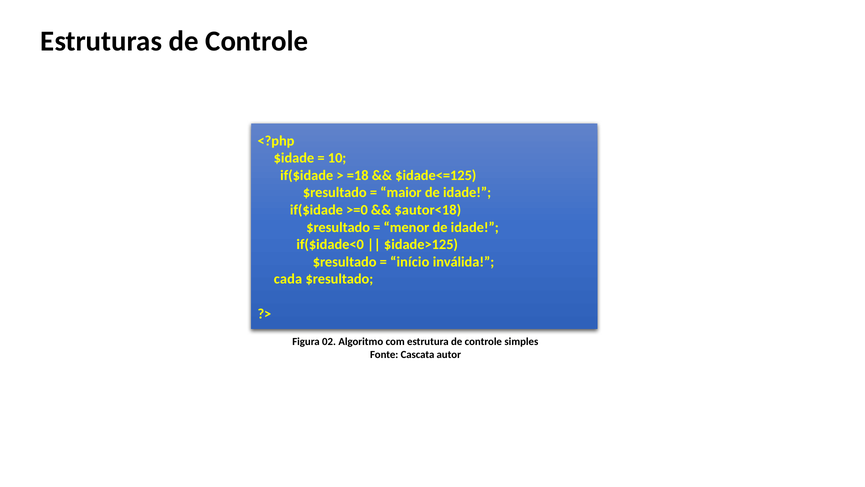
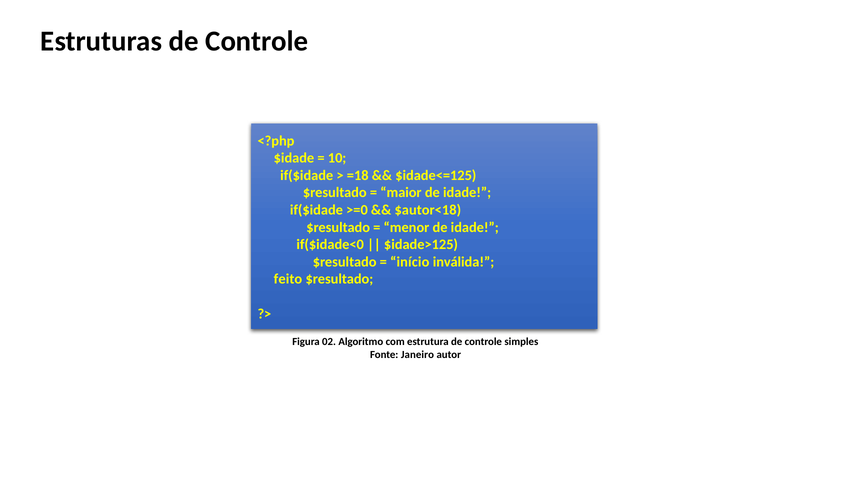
cada: cada -> feito (288, 279)
Cascata: Cascata -> Janeiro (417, 354)
